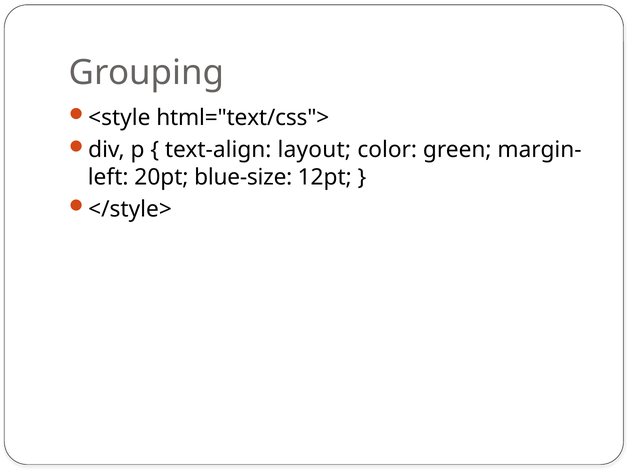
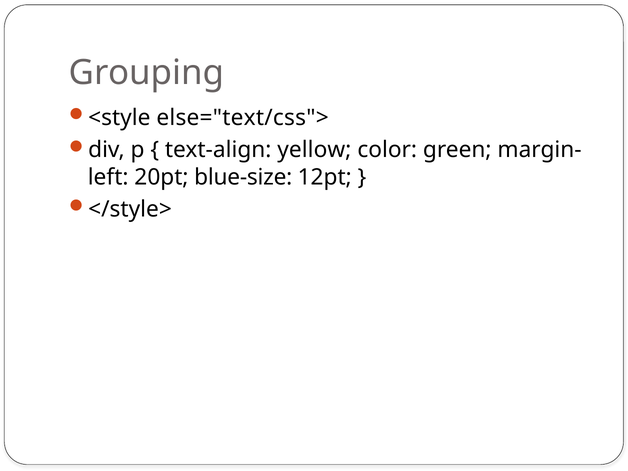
html="text/css">: html="text/css"> -> else="text/css"> (243, 118)
layout: layout -> yellow (314, 150)
